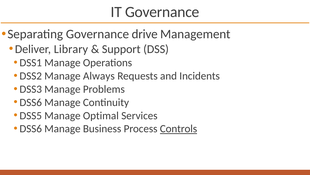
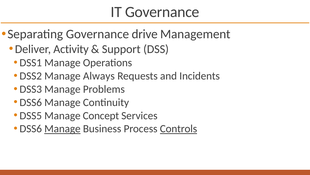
Library: Library -> Activity (71, 49)
Optimal: Optimal -> Concept (101, 115)
Manage underline: none -> present (62, 128)
